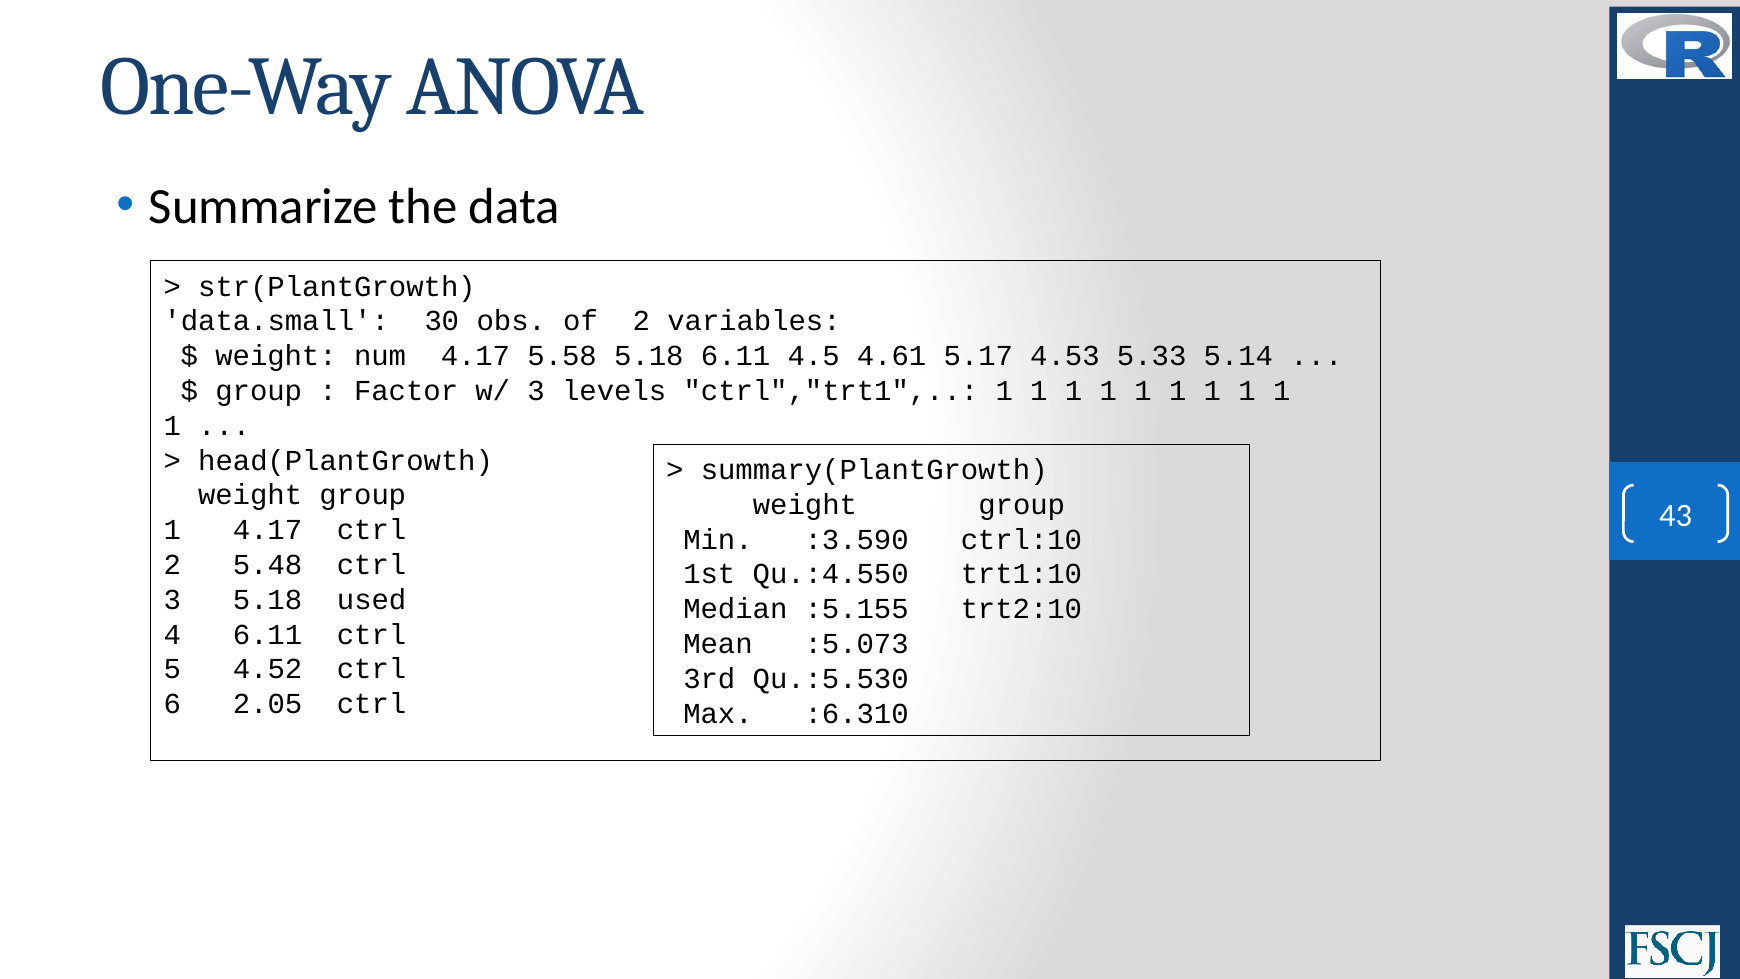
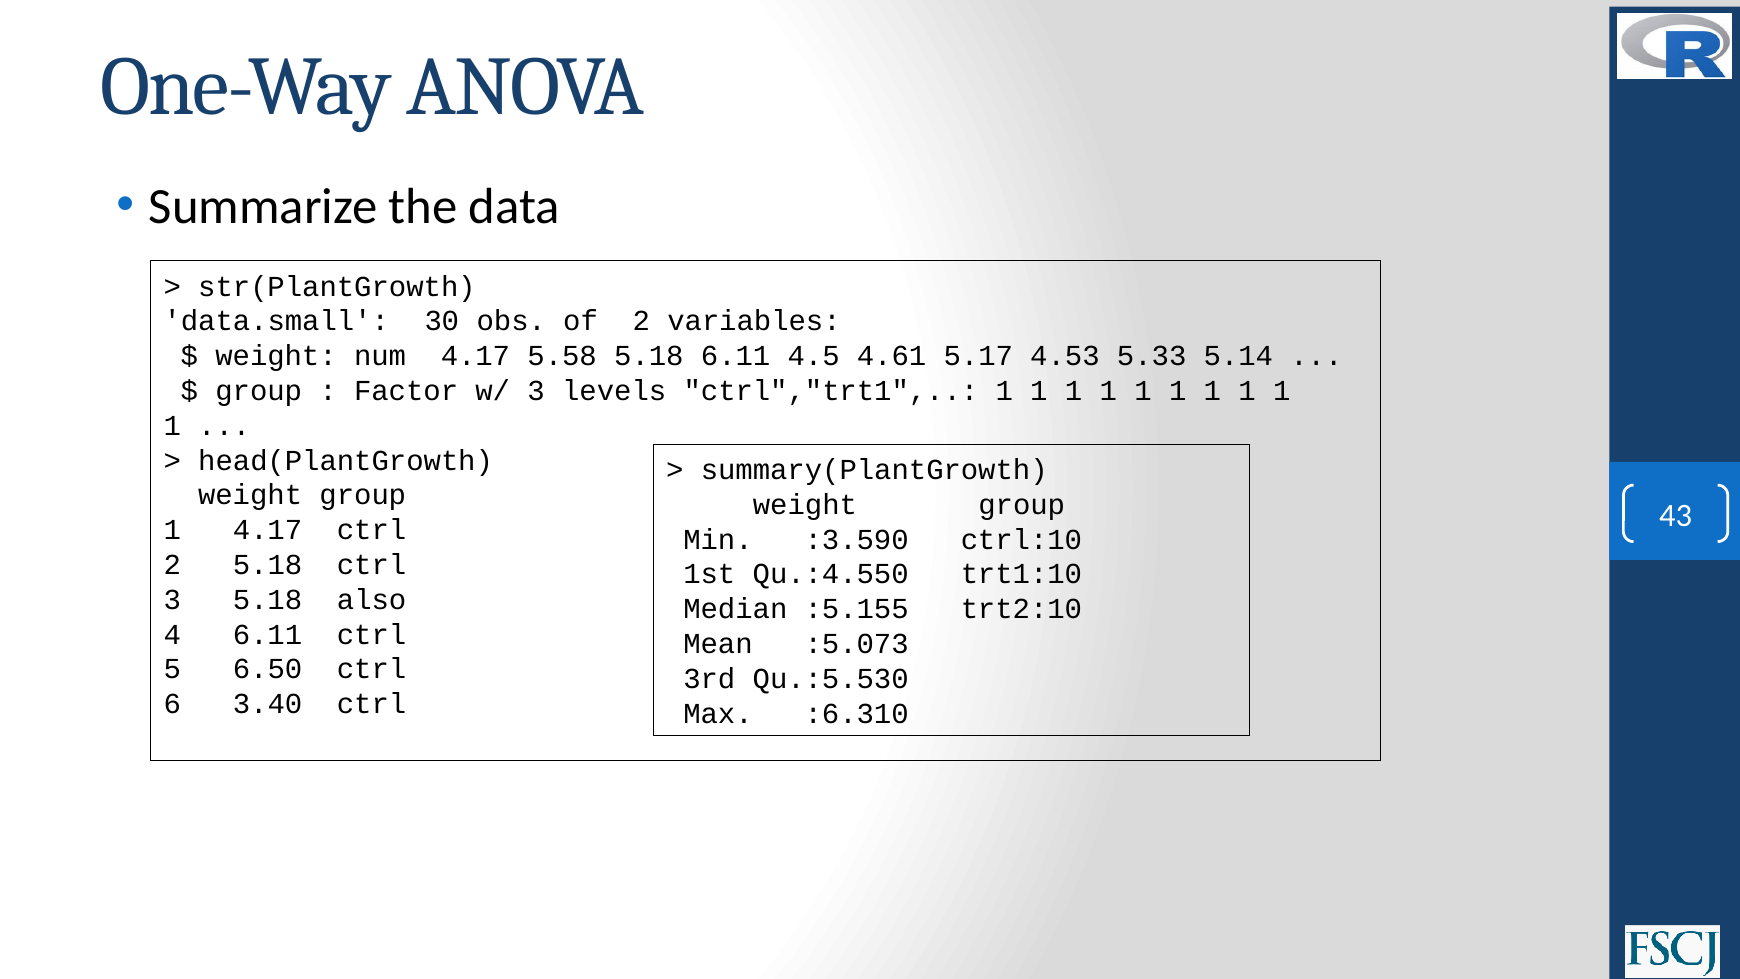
2 5.48: 5.48 -> 5.18 (268, 565)
used: used -> also (372, 600)
4.52: 4.52 -> 6.50 (268, 669)
2.05: 2.05 -> 3.40 (268, 704)
